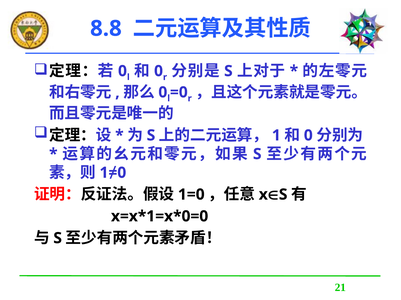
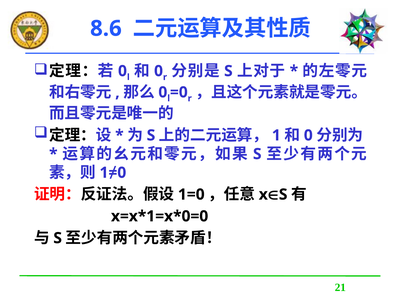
8.8: 8.8 -> 8.6 (106, 29)
